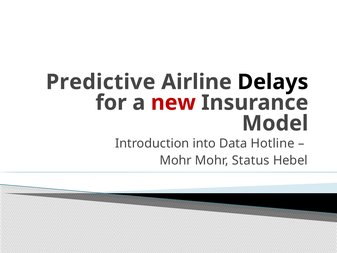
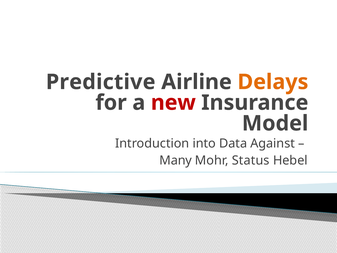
Delays colour: black -> orange (273, 82)
Hotline: Hotline -> Against (273, 143)
Mohr: Mohr -> Many (176, 160)
